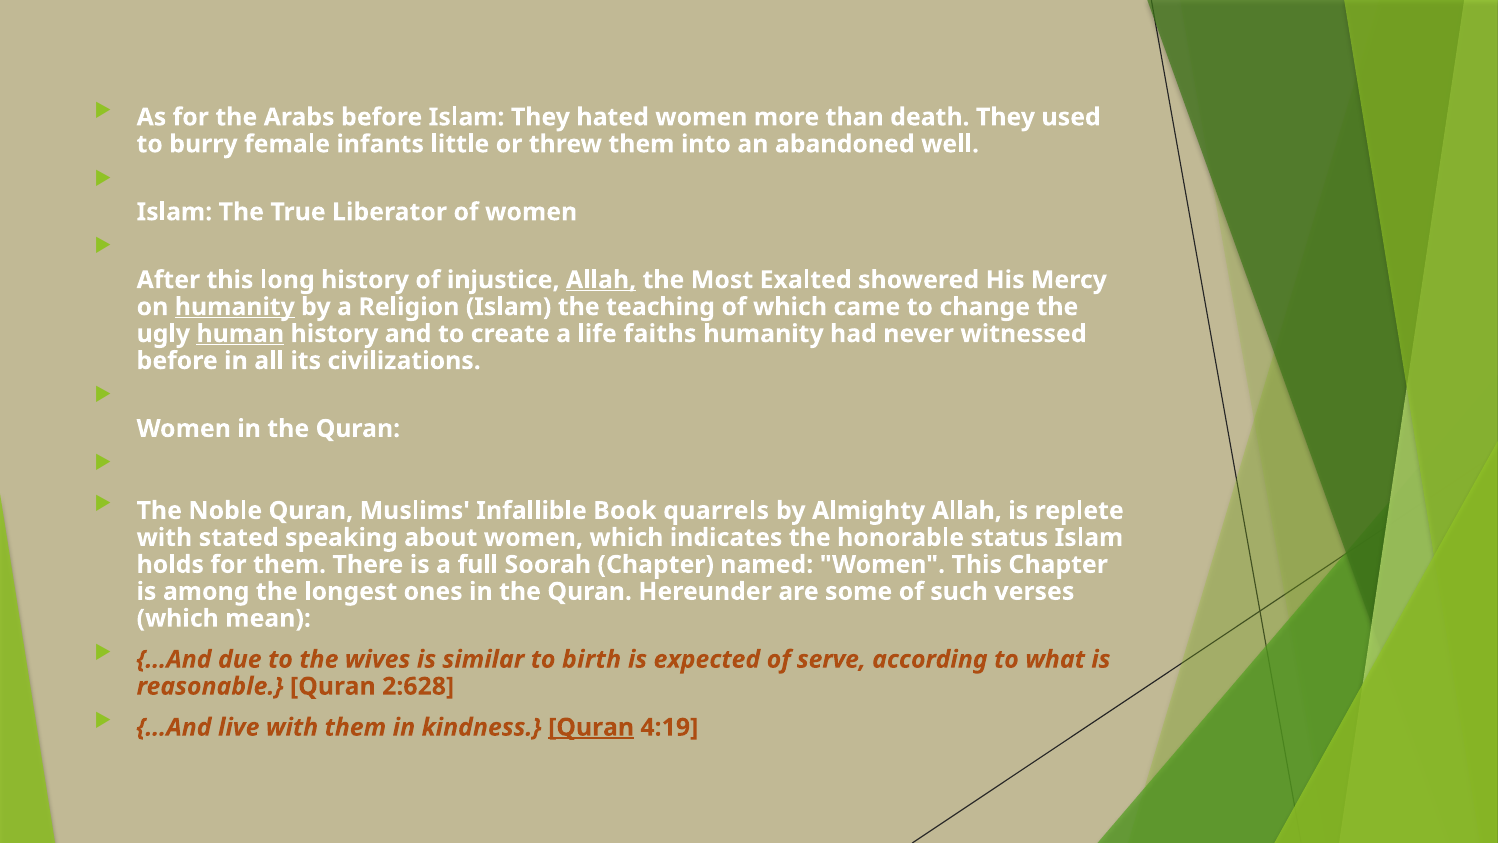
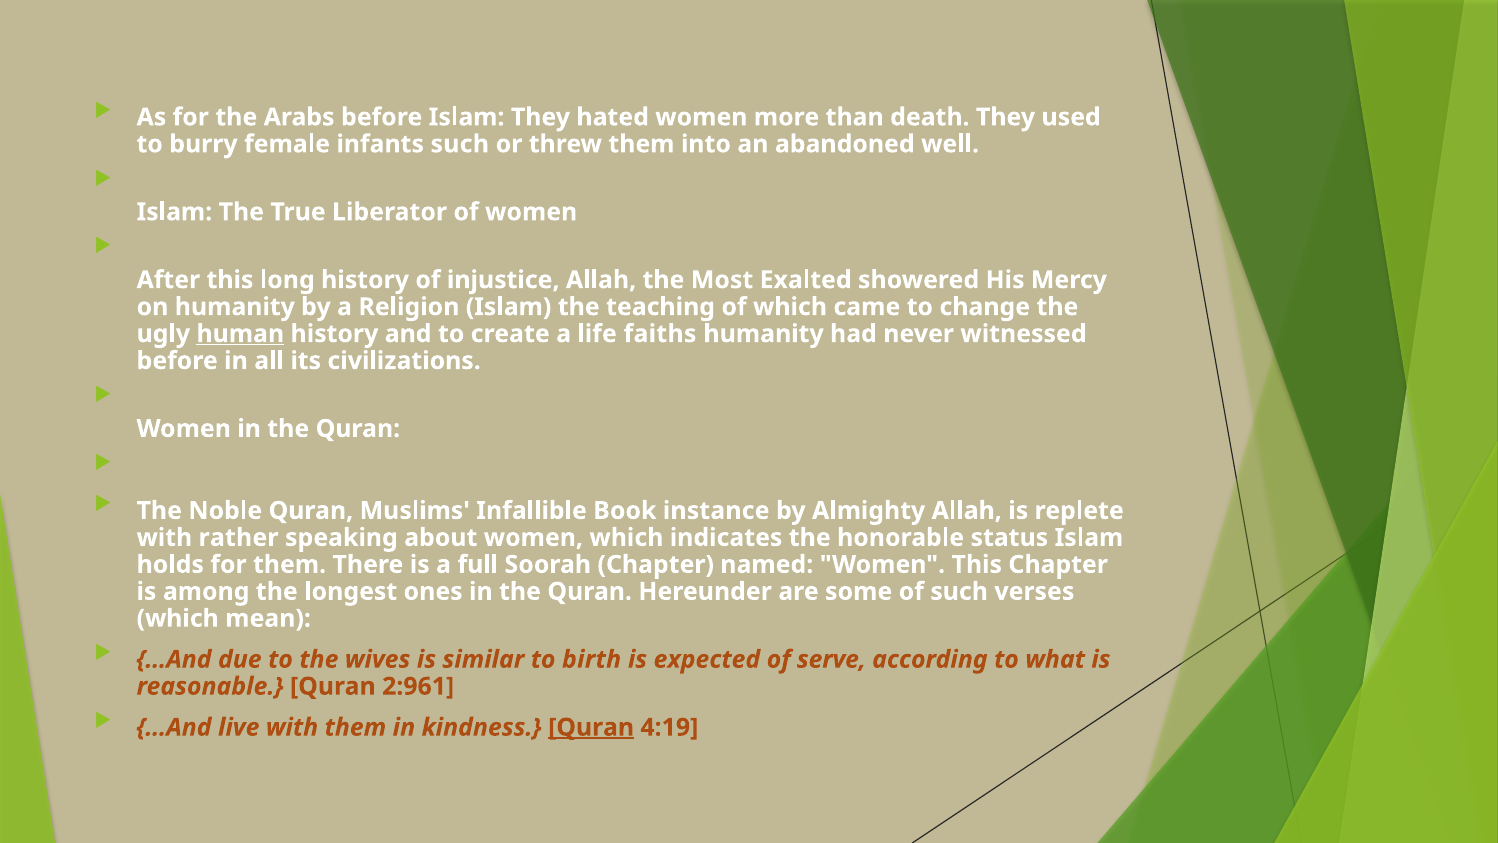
infants little: little -> such (460, 144)
Allah underline: present -> none (601, 280)
humanity underline: present -> none (235, 307)
quarrels: quarrels -> instance (716, 510)
stated: stated -> rather (239, 537)
2:628: 2:628 -> 2:961 (418, 686)
